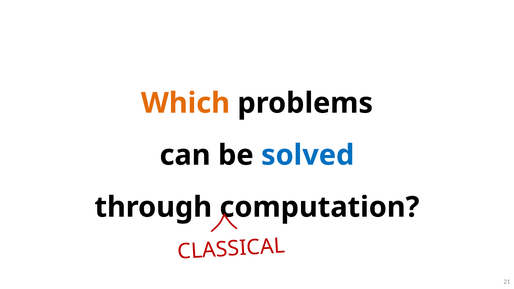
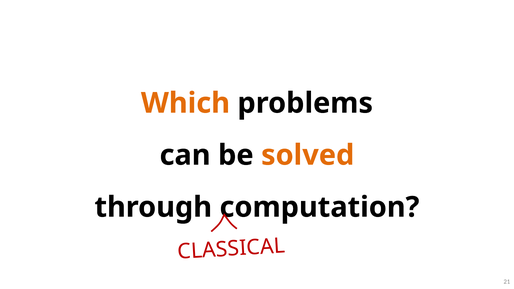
solved colour: blue -> orange (308, 155)
